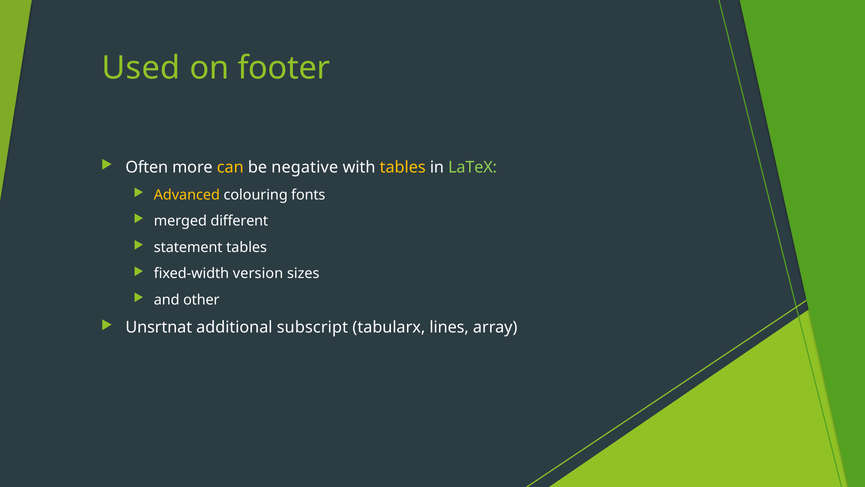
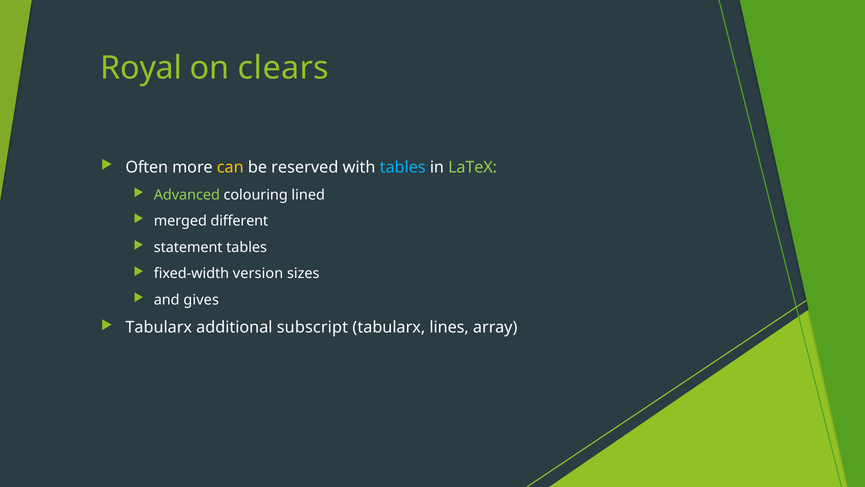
Used: Used -> Royal (141, 68)
footer: footer -> clears (283, 68)
negative: negative -> reserved (305, 167)
tables colour: yellow -> light blue (403, 167)
Advanced colour: yellow -> light green (187, 195)
fonts: fonts -> lined (308, 195)
other: other -> gives (201, 300)
Unsrtnat: Unsrtnat -> Tabularx (159, 327)
